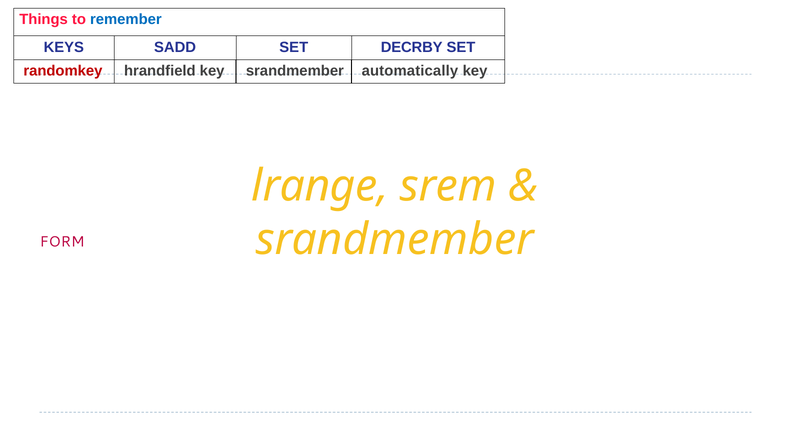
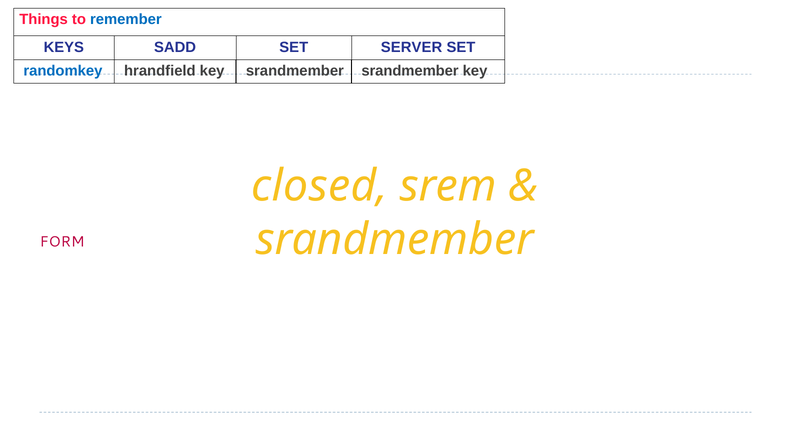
DECRBY: DECRBY -> SERVER (412, 47)
randomkey colour: red -> blue (63, 71)
srandmember automatically: automatically -> srandmember (410, 71)
lrange: lrange -> closed (320, 186)
